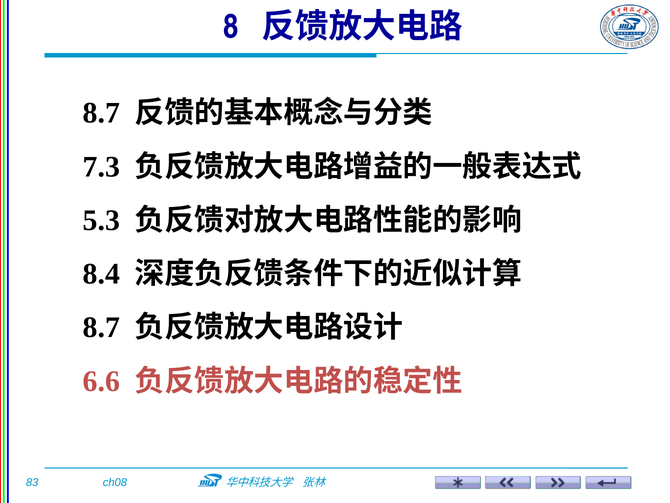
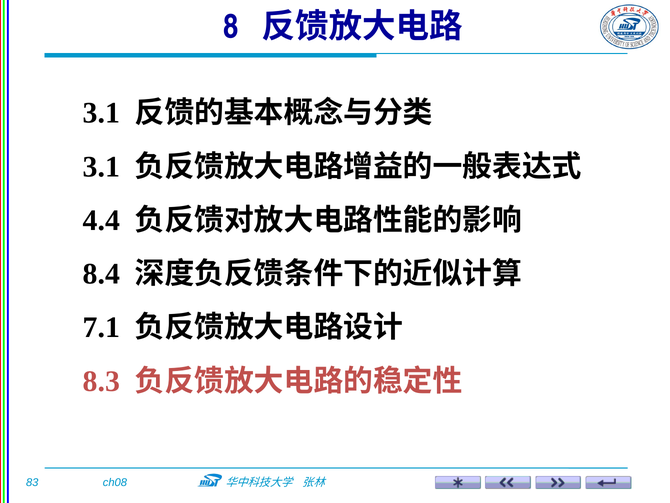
8.7: 8.7 -> 3.1 (102, 113)
7.3: 7.3 -> 3.1 (102, 167)
5.3: 5.3 -> 4.4 (102, 220)
8.7: 8.7 -> 7.1 (102, 327)
6.6: 6.6 -> 8.3 (102, 381)
